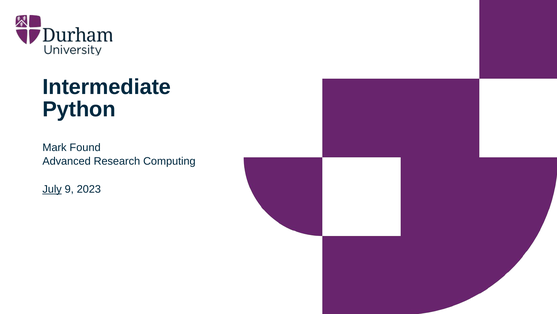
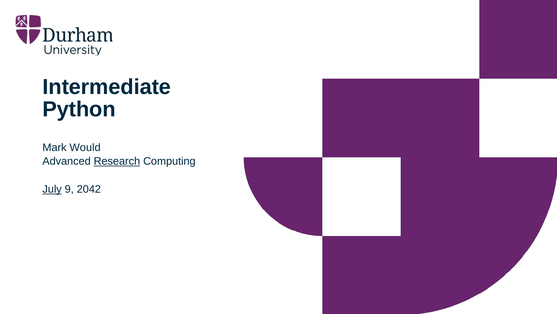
Found: Found -> Would (85, 147)
Research underline: none -> present (117, 161)
2023: 2023 -> 2042 (89, 189)
